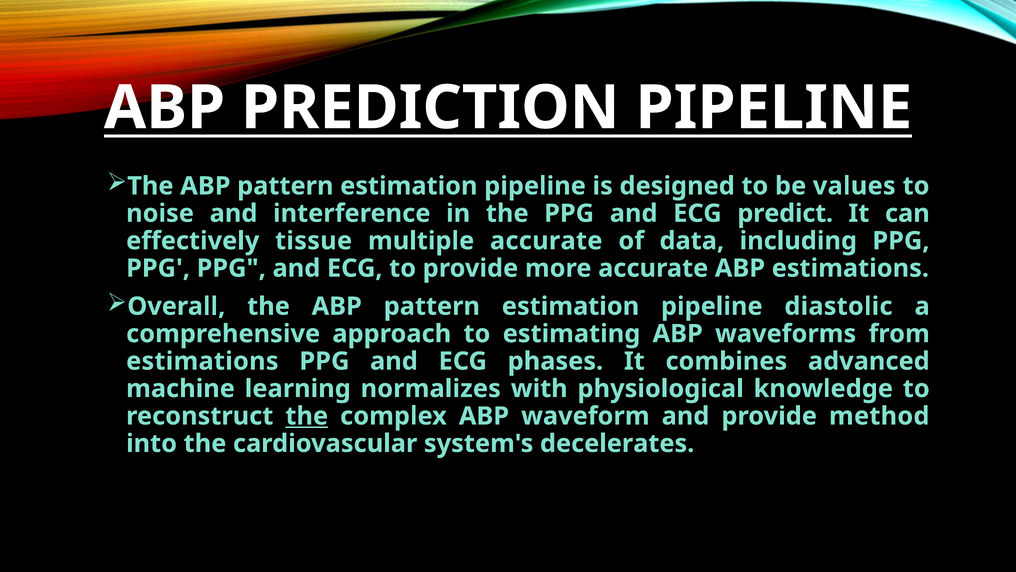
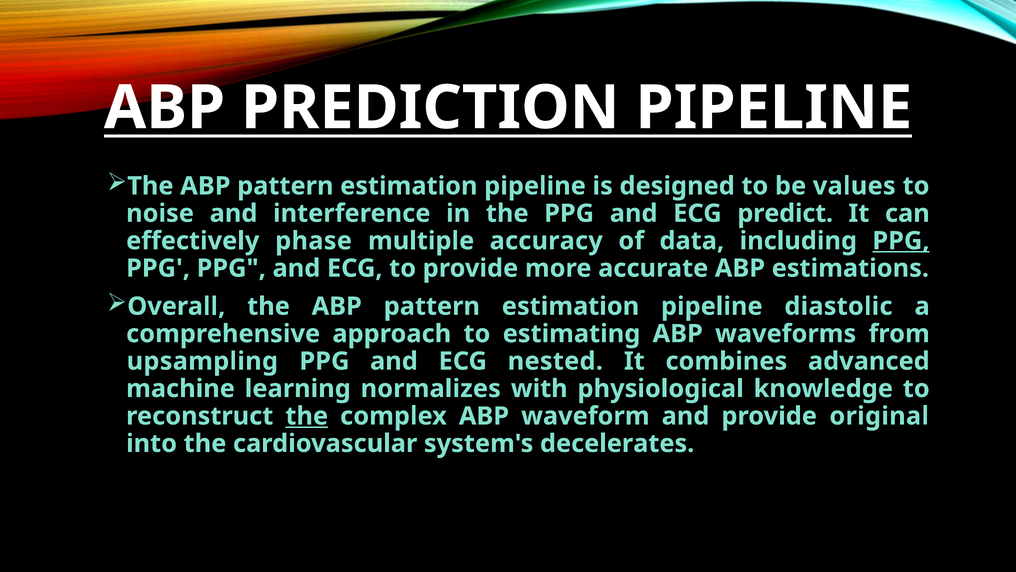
tissue: tissue -> phase (314, 241)
multiple accurate: accurate -> accuracy (546, 241)
PPG underline: none -> present (901, 241)
estimations: estimations -> upsampling (202, 361)
phases: phases -> nested (555, 361)
method: method -> original (879, 416)
